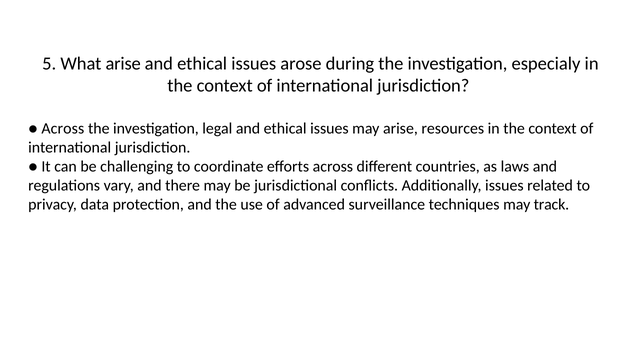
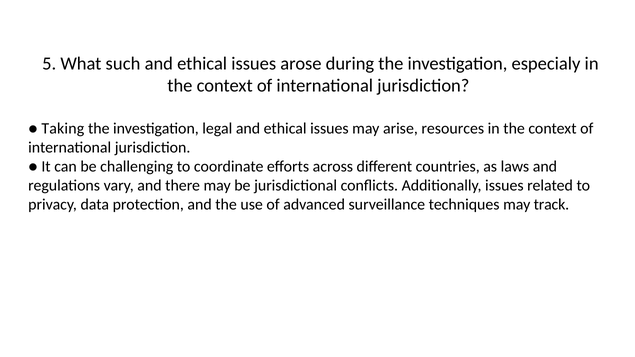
What arise: arise -> such (123, 64)
Across: Across -> Taking (63, 129)
